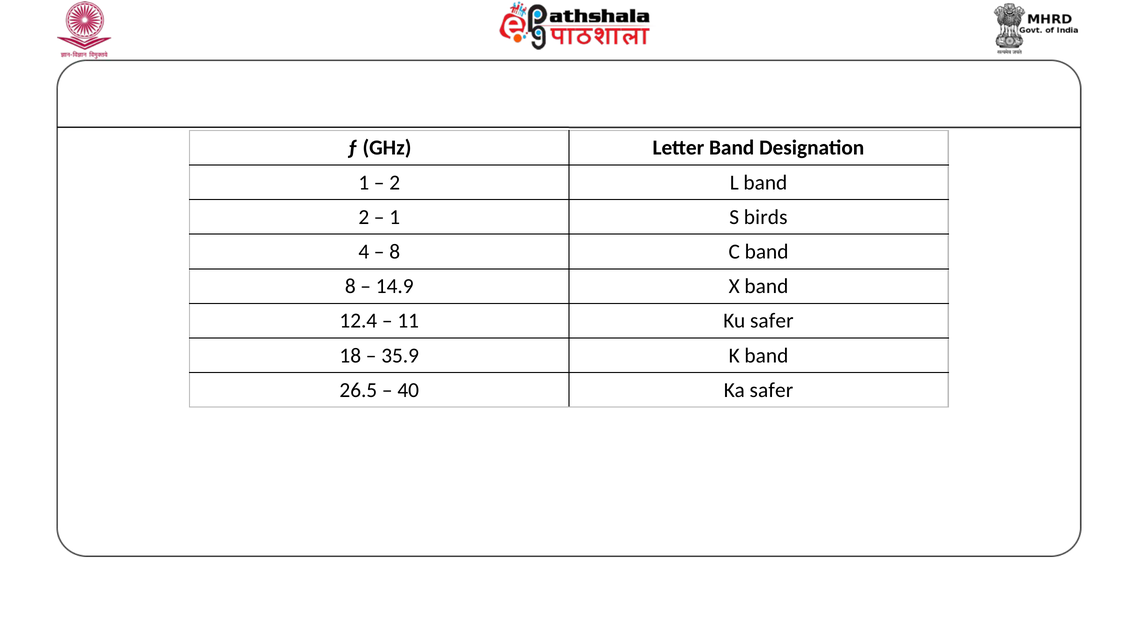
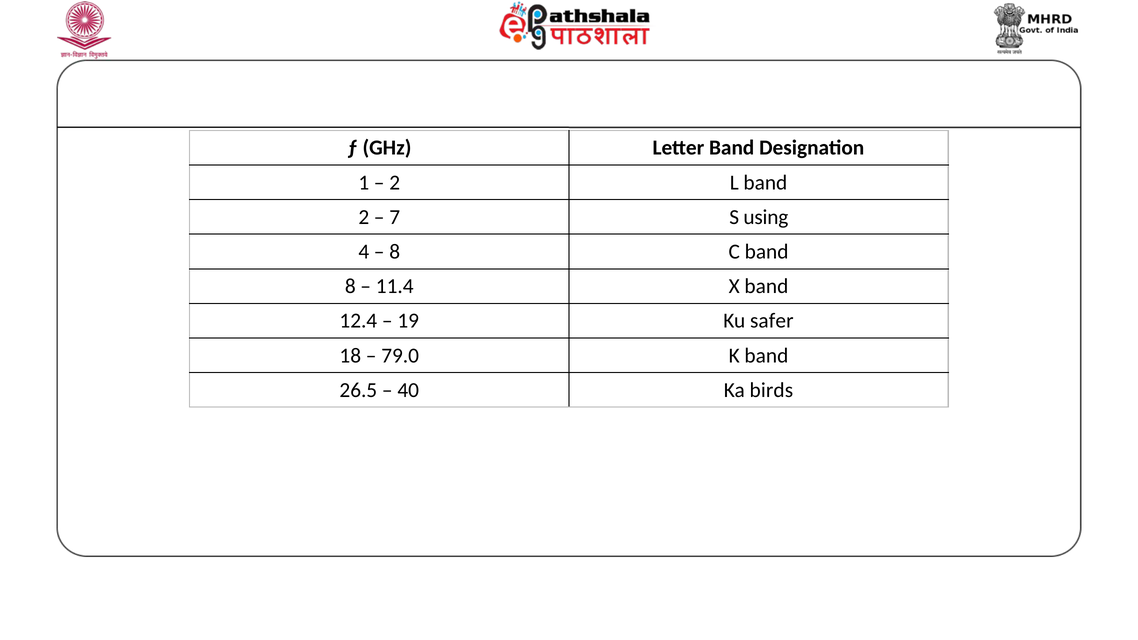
1: 1 -> 7 (395, 217)
birds: birds -> using (766, 217)
14.9: 14.9 -> 11.4 (395, 286)
11: 11 -> 19 (408, 321)
35.9: 35.9 -> 79.0 (400, 356)
Ka safer: safer -> birds (771, 390)
